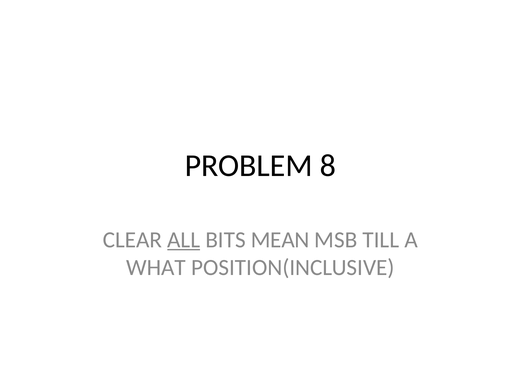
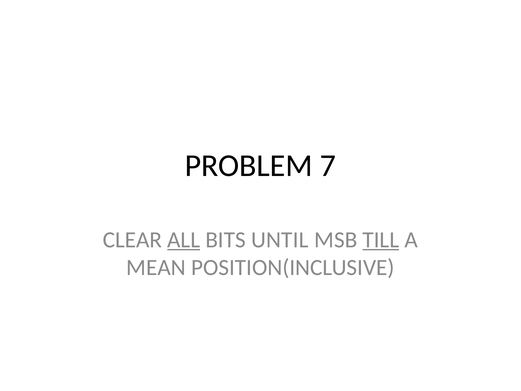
8: 8 -> 7 (328, 165)
MEAN: MEAN -> UNTIL (280, 240)
TILL underline: none -> present (381, 240)
WHAT: WHAT -> MEAN (156, 267)
